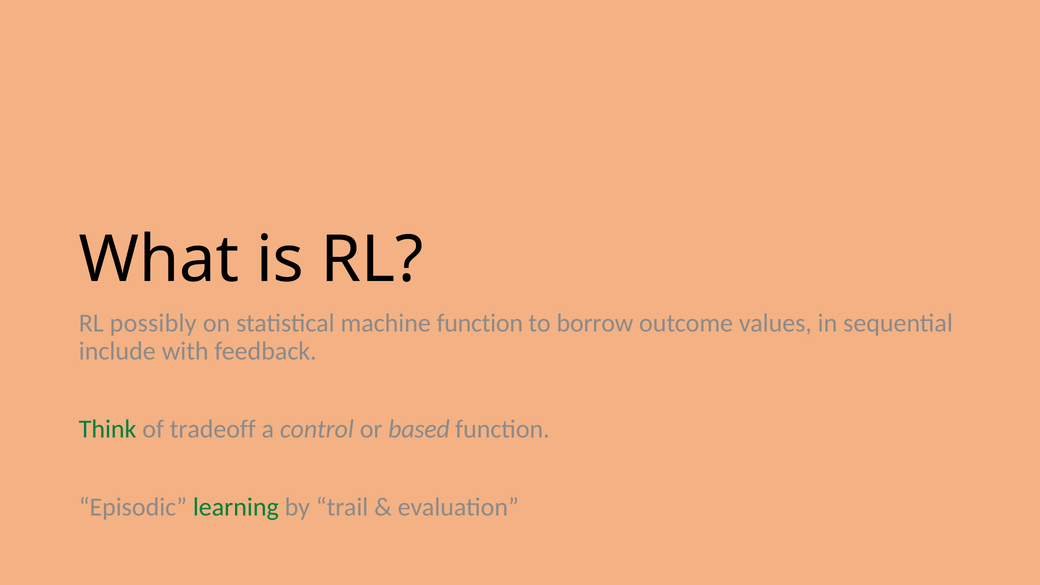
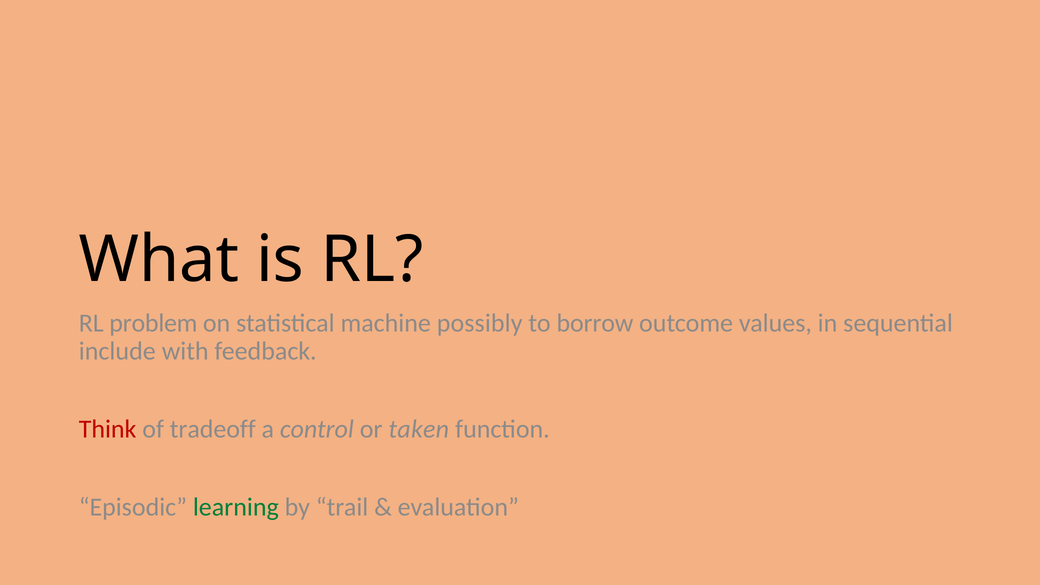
possibly: possibly -> problem (153, 323)
machine function: function -> possibly (480, 323)
Think colour: green -> red (108, 429)
based: based -> taken (419, 429)
